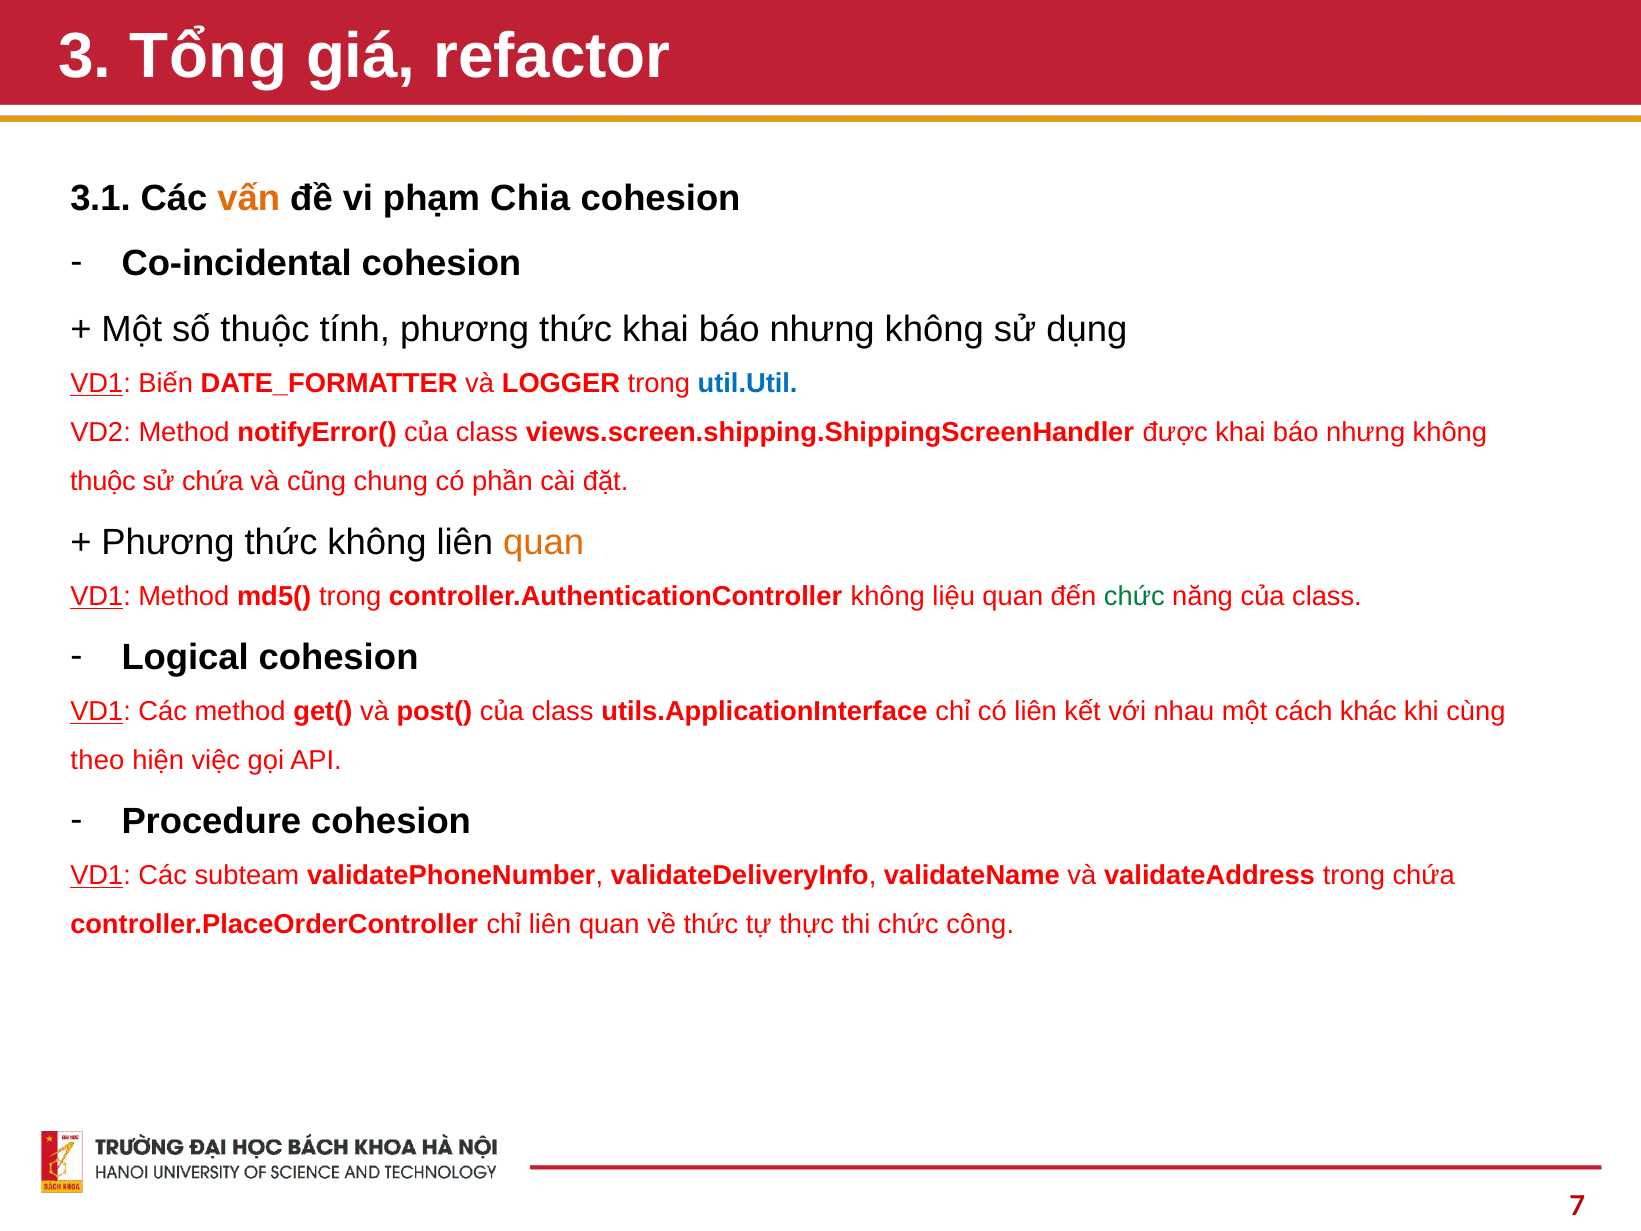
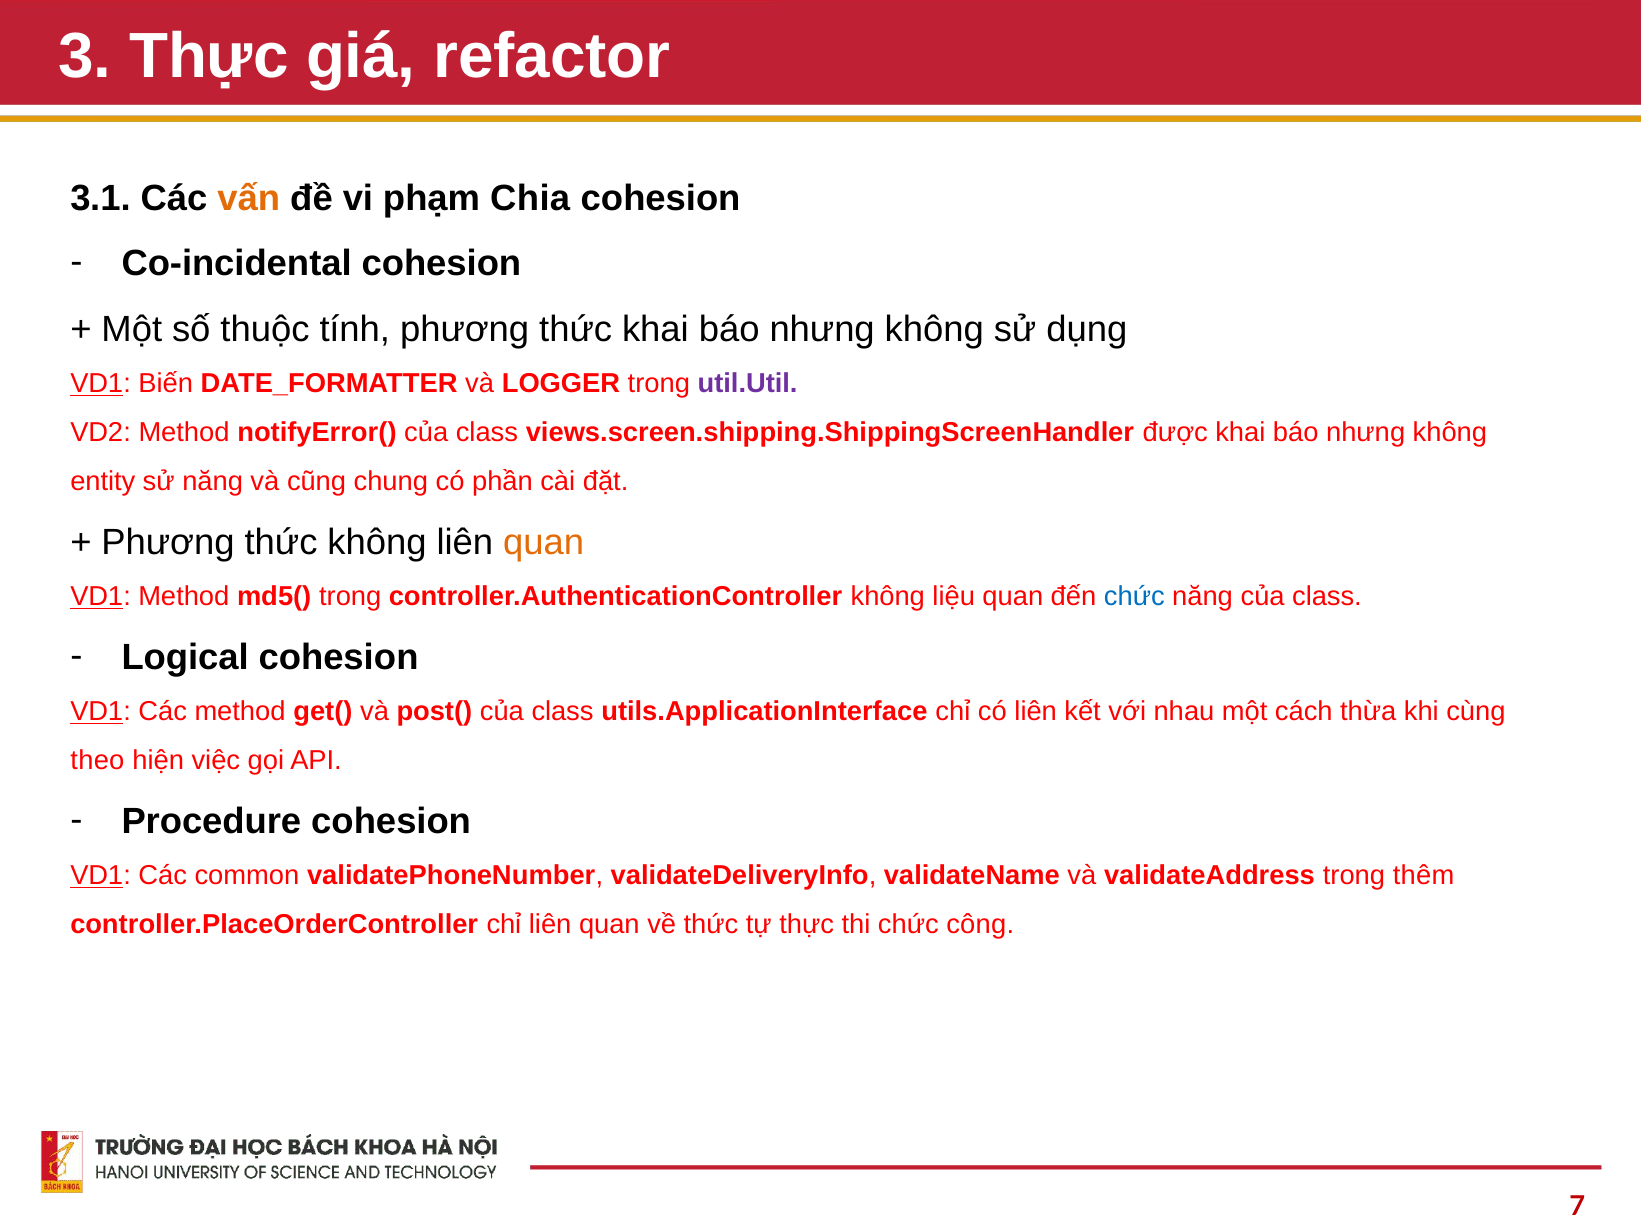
3 Tổng: Tổng -> Thực (209, 56)
util.Util colour: blue -> purple (748, 383)
thuộc: thuộc -> entity (103, 482)
sử chứa: chứa -> năng (213, 482)
chức colour: green -> blue (1134, 597)
khác: khác -> thừa (1368, 711)
subteam: subteam -> common (247, 875)
trong chứa: chứa -> thêm (1424, 875)
